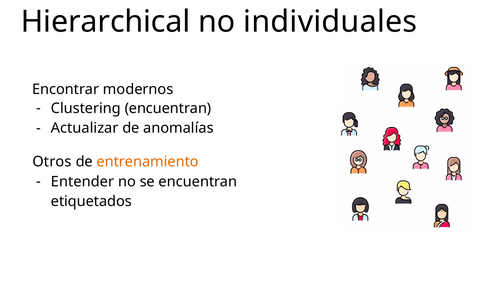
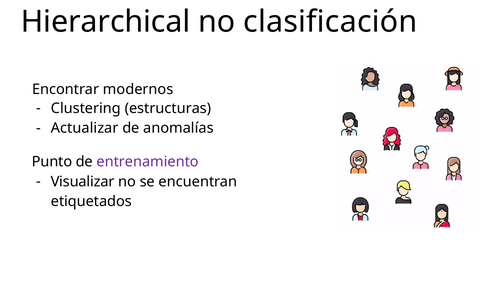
individuales: individuales -> clasificación (330, 22)
Clustering encuentran: encuentran -> estructuras (168, 108)
Otros: Otros -> Punto (52, 162)
entrenamiento colour: orange -> purple (148, 162)
Entender: Entender -> Visualizar (83, 181)
